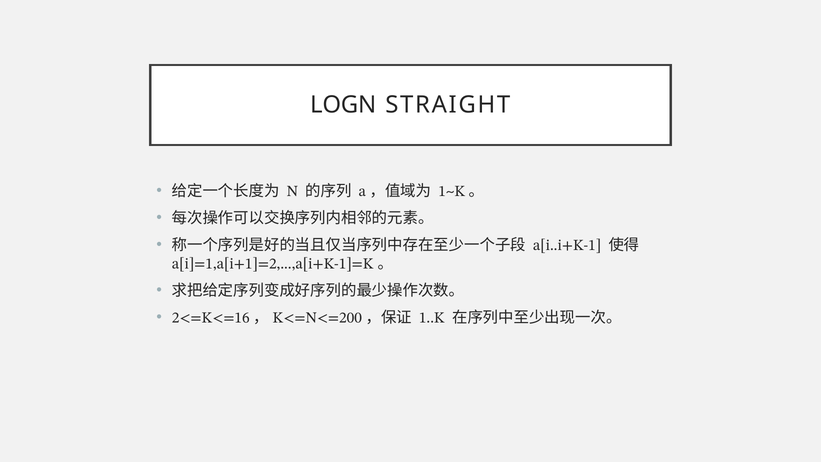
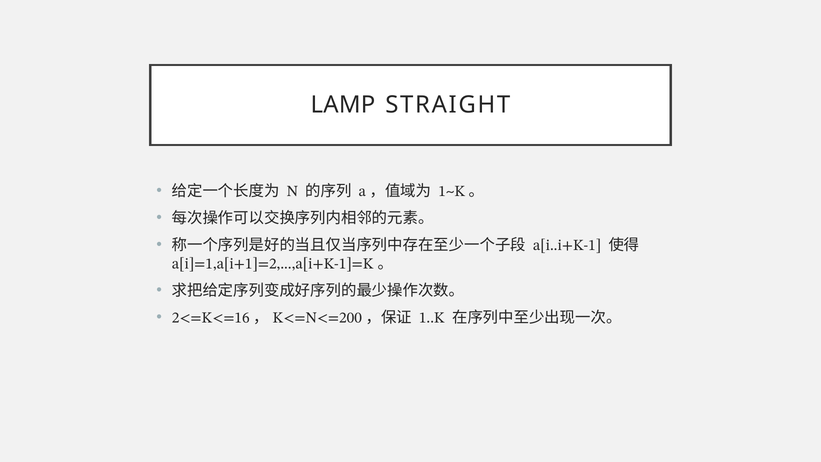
LOGN: LOGN -> LAMP (343, 105)
